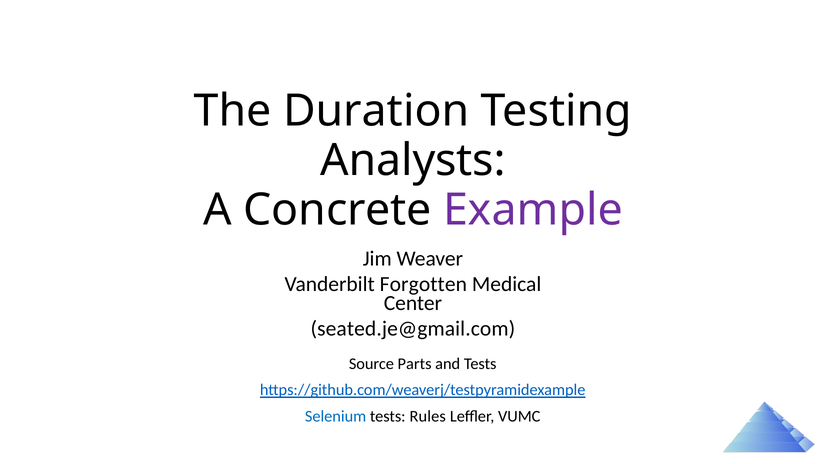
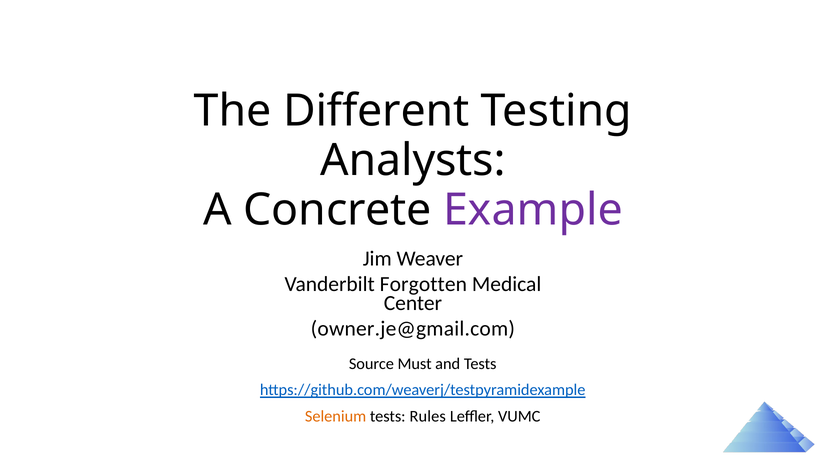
Duration: Duration -> Different (376, 111)
seated.je@gmail.com: seated.je@gmail.com -> owner.je@gmail.com (413, 329)
Parts: Parts -> Must (415, 364)
Selenium colour: blue -> orange (336, 417)
